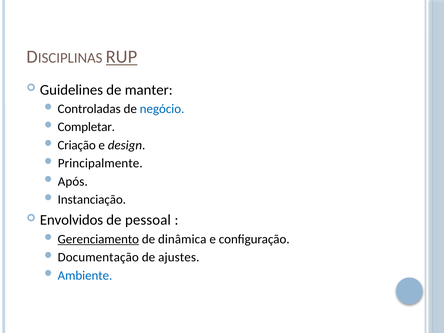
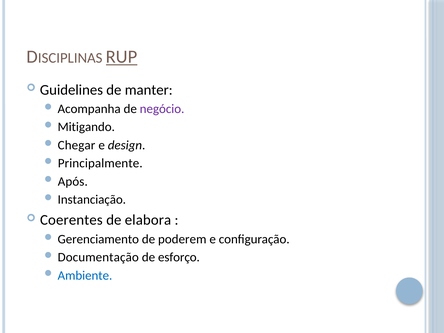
Controladas: Controladas -> Acompanha (89, 109)
negócio colour: blue -> purple (162, 109)
Completar: Completar -> Mitigando (86, 127)
Criação: Criação -> Chegar (77, 145)
Envolvidos: Envolvidos -> Coerentes (71, 220)
pessoal: pessoal -> elabora (148, 220)
Gerenciamento underline: present -> none (98, 239)
dinâmica: dinâmica -> poderem (182, 239)
ajustes: ajustes -> esforço (179, 257)
